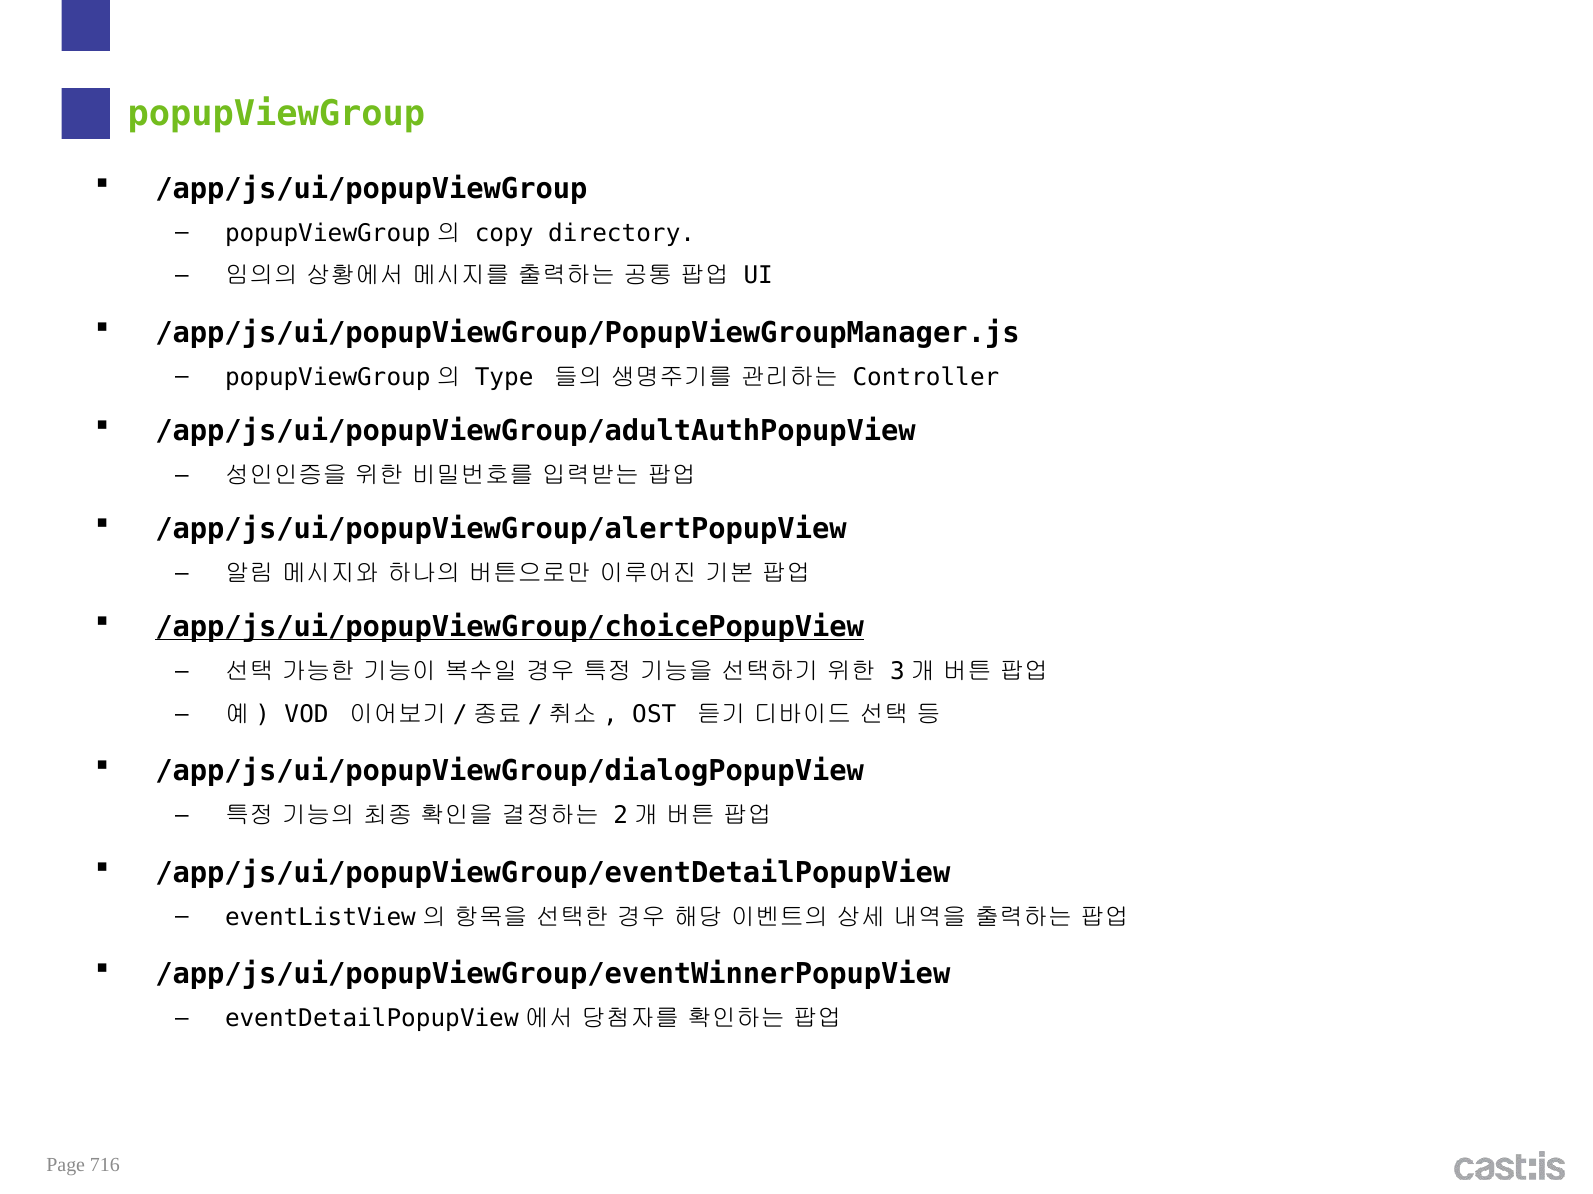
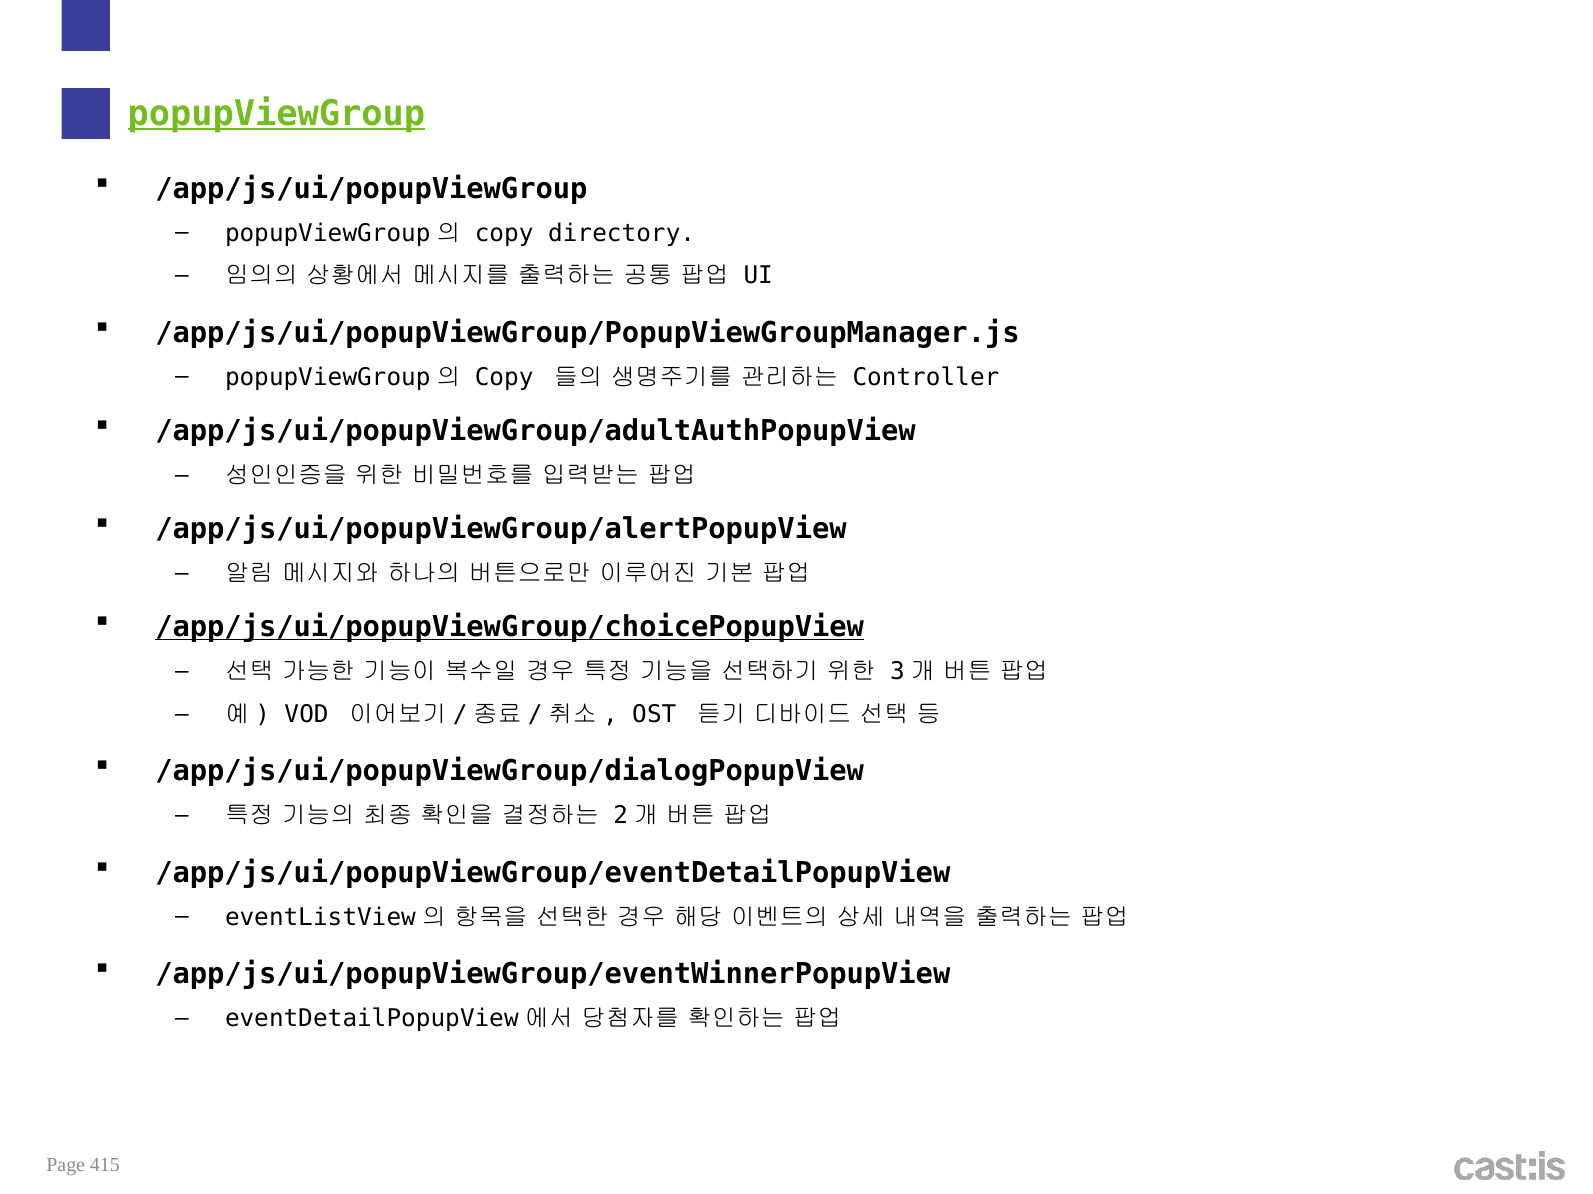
popupViewGroup underline: none -> present (276, 114)
Type: Type -> Copy (504, 378)
716: 716 -> 415 (105, 1166)
